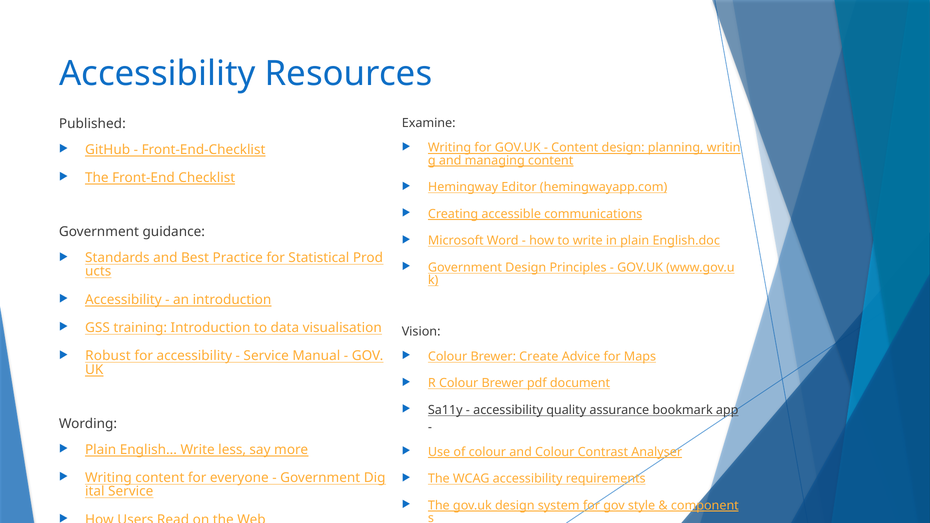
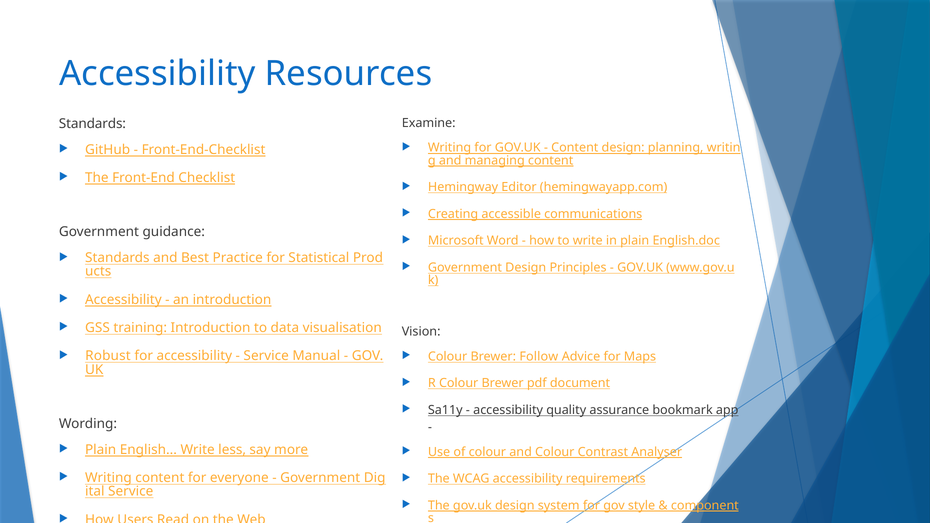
Published: Published -> Standards (92, 124)
Create: Create -> Follow (539, 357)
